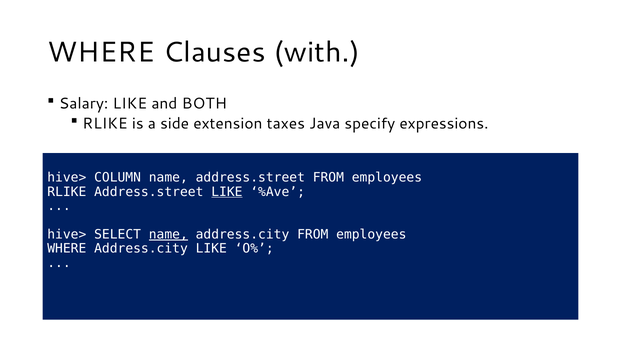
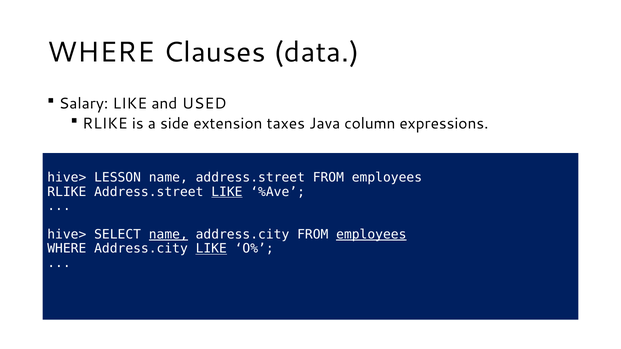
with: with -> data (317, 52)
BOTH: BOTH -> USED (204, 104)
specify: specify -> column (370, 124)
COLUMN: COLUMN -> LESSON (118, 178)
employees underline: none -> present (371, 235)
LIKE underline: none -> present (211, 249)
